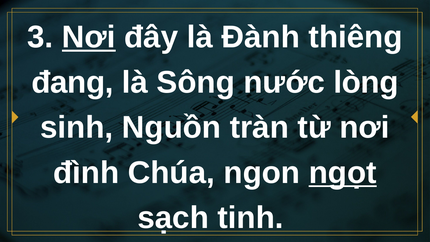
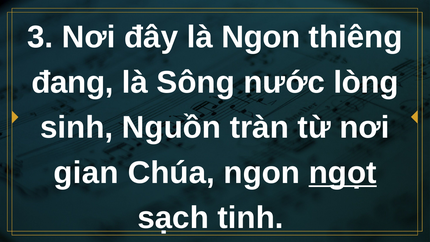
Nơi underline: present -> none (89, 37)
là Đành: Đành -> Ngon (261, 37)
đình: đình -> gian (86, 173)
